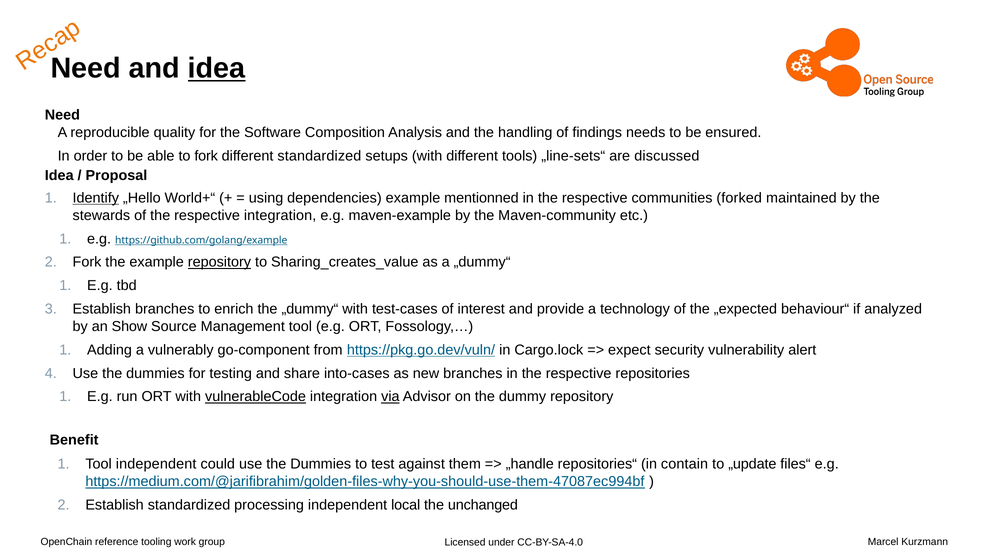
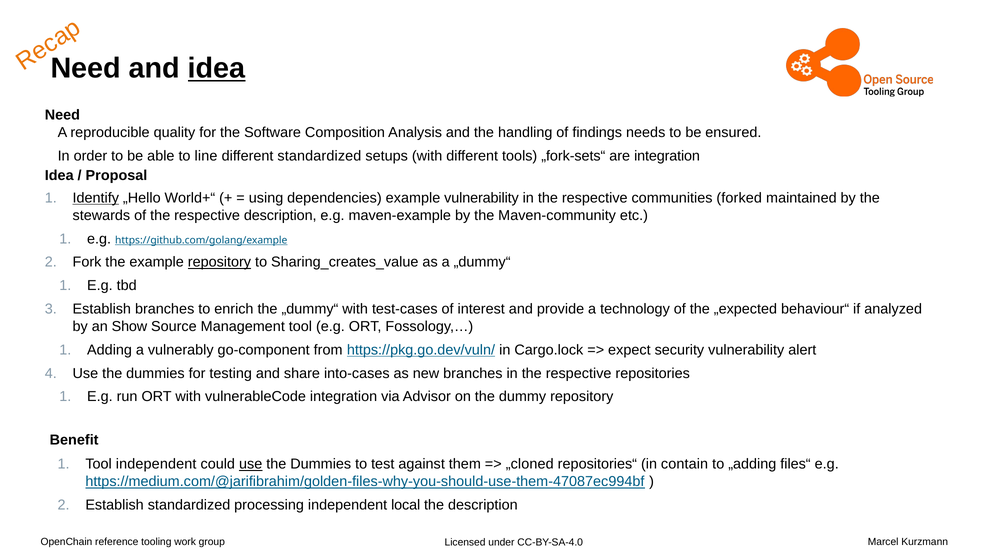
to fork: fork -> line (206, 156)
„line-sets“: „line-sets“ -> „fork-sets“ (573, 156)
are discussed: discussed -> integration (667, 156)
example mentionned: mentionned -> vulnerability (481, 198)
respective integration: integration -> description (280, 215)
vulnerableCode underline: present -> none (256, 397)
via underline: present -> none (390, 397)
use underline: none -> present (251, 464)
„handle: „handle -> „cloned (530, 464)
„update: „update -> „adding (752, 464)
the unchanged: unchanged -> description (483, 505)
